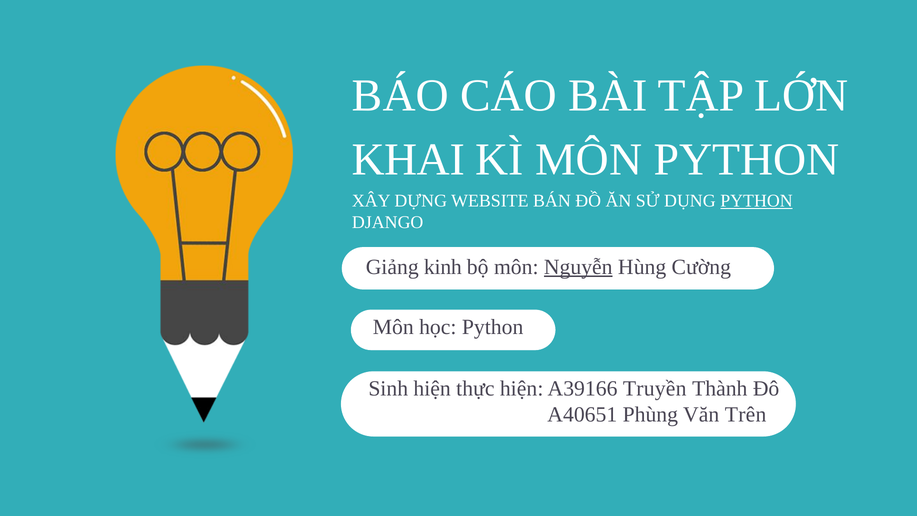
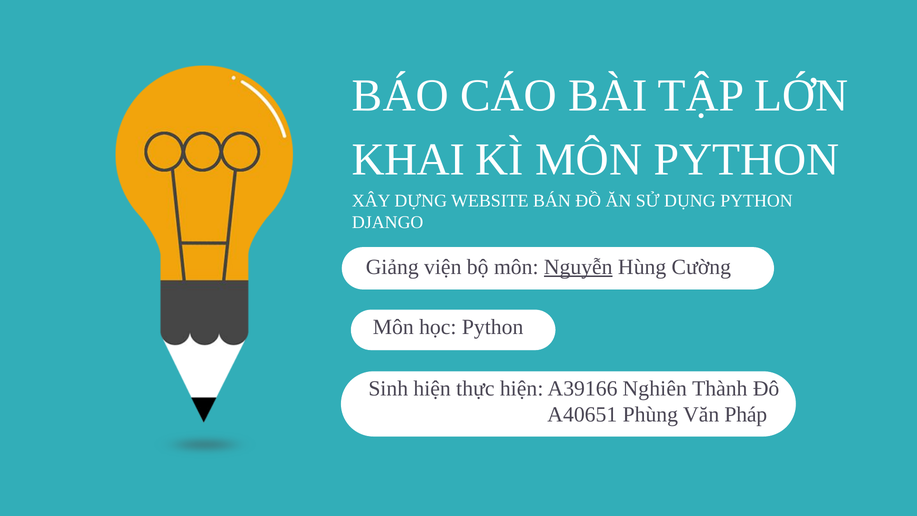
PYTHON underline: present -> none (756, 201)
kinh: kinh -> viện (443, 267)
Truyền: Truyền -> Nghiên (655, 388)
Trên: Trên -> Pháp (746, 414)
